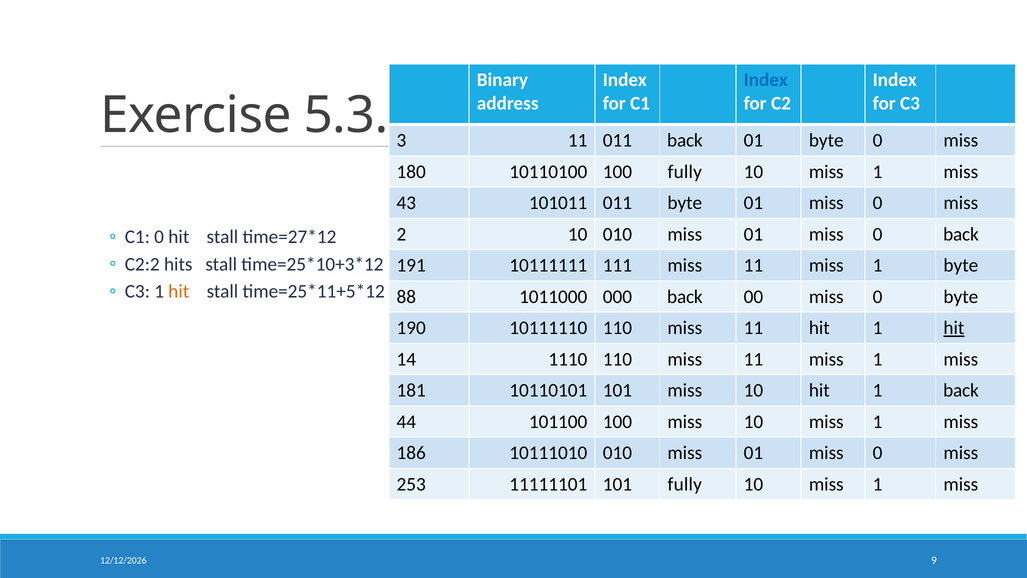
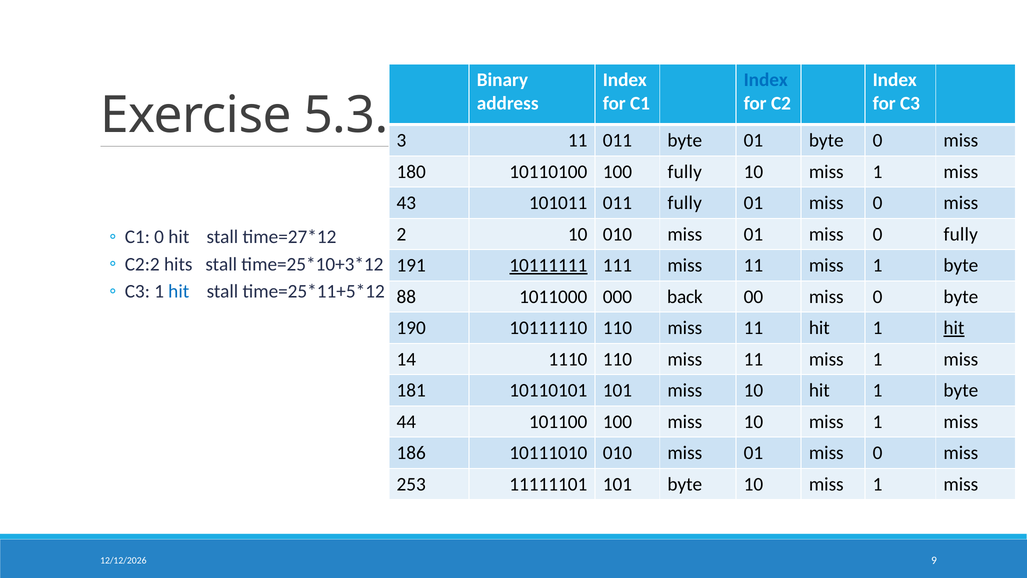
011 back: back -> byte (685, 140)
011 byte: byte -> fully (685, 203)
0 back: back -> fully (961, 234)
10111111 underline: none -> present (548, 265)
hit colour: orange -> blue (179, 291)
hit 1 back: back -> byte (961, 390)
101 fully: fully -> byte (685, 484)
